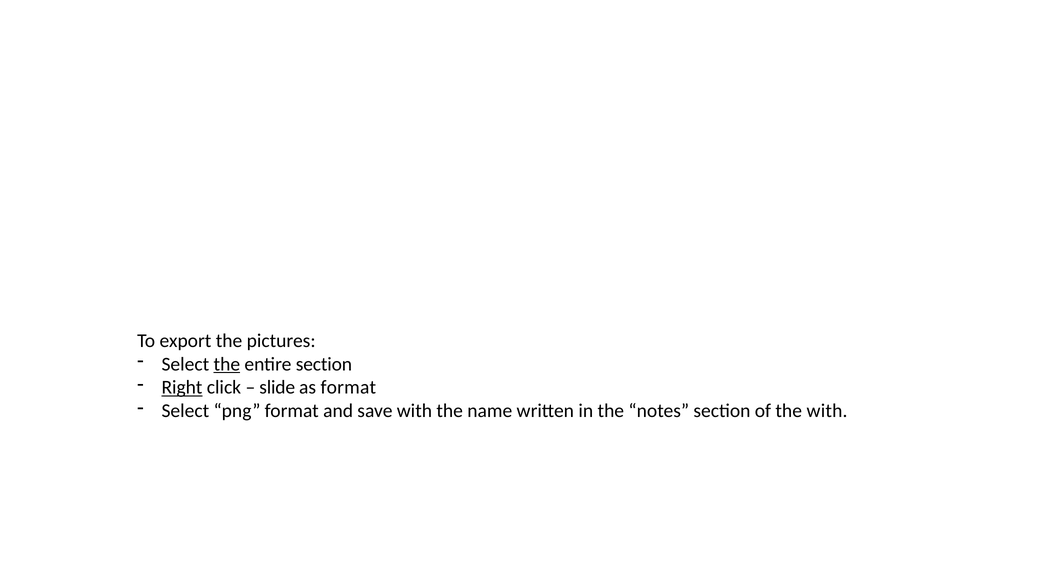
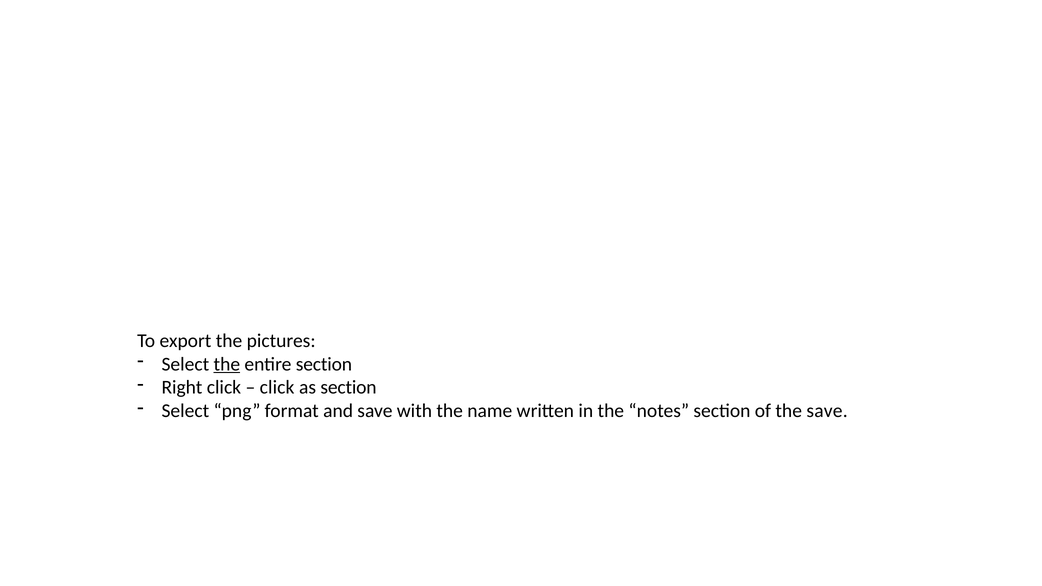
Right underline: present -> none (182, 388)
slide: slide -> click (277, 388)
as format: format -> section (349, 388)
the with: with -> save (827, 411)
